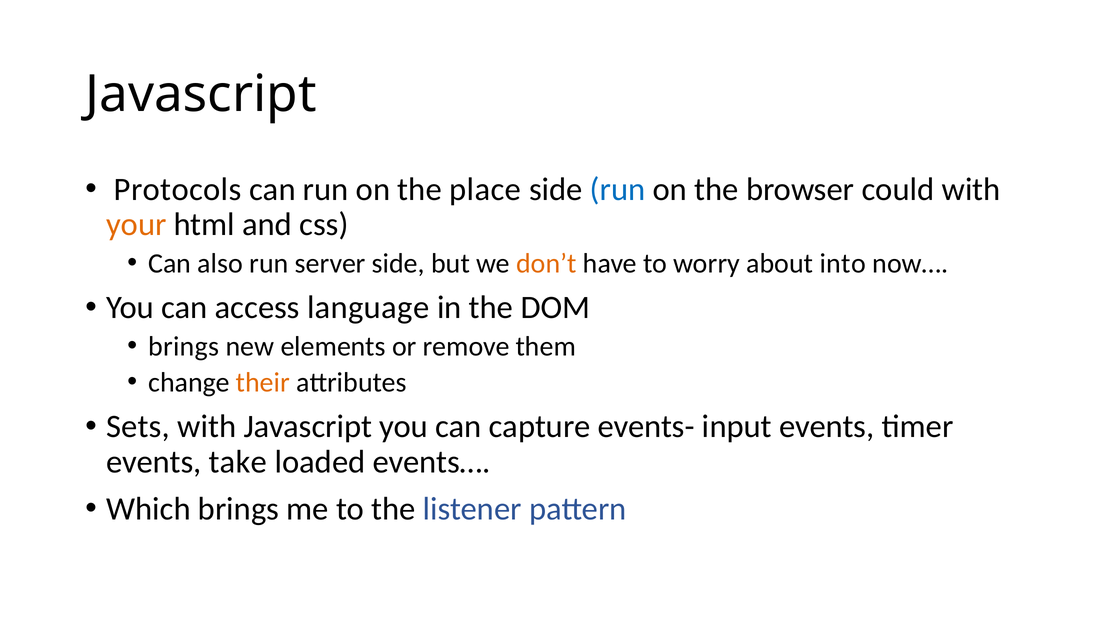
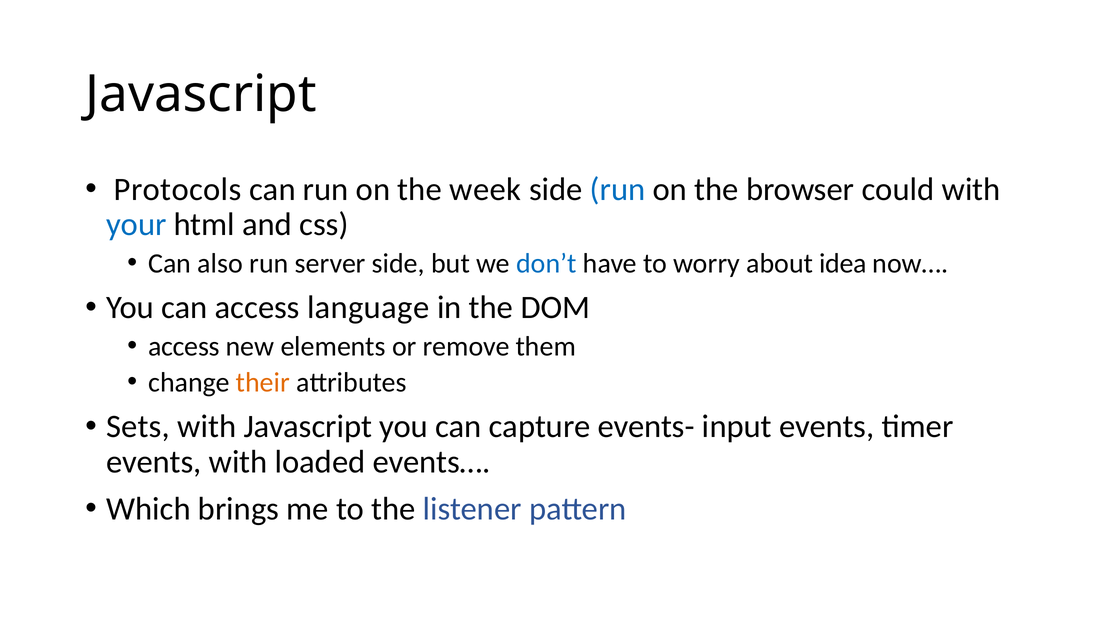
place: place -> week (485, 189)
your colour: orange -> blue (136, 224)
don’t colour: orange -> blue (546, 263)
into: into -> idea (843, 263)
brings: brings -> access (184, 346)
events take: take -> with (238, 462)
